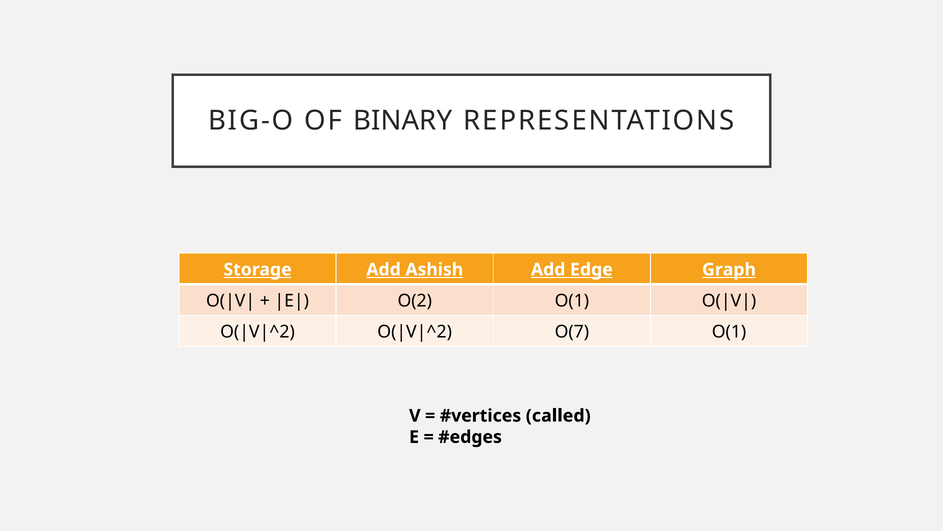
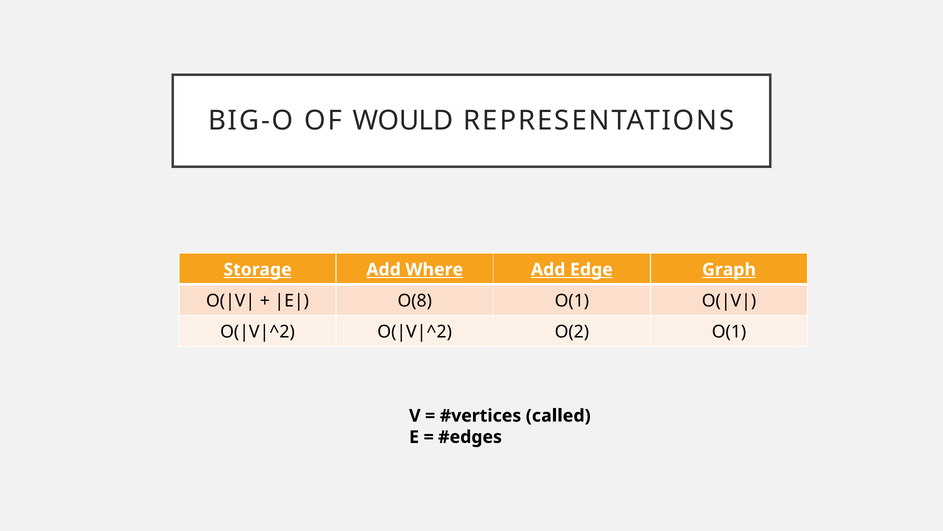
BINARY: BINARY -> WOULD (403, 120)
Ashish: Ashish -> Where (434, 269)
O(2: O(2 -> O(8 (415, 301)
O(7: O(7 -> O(2 (572, 332)
